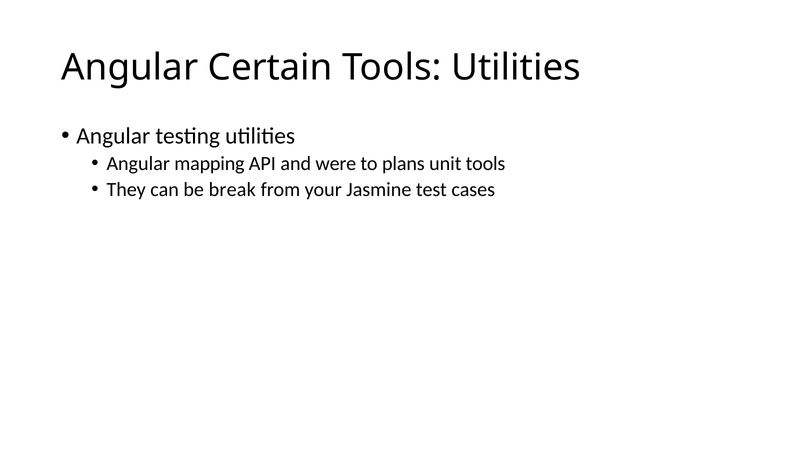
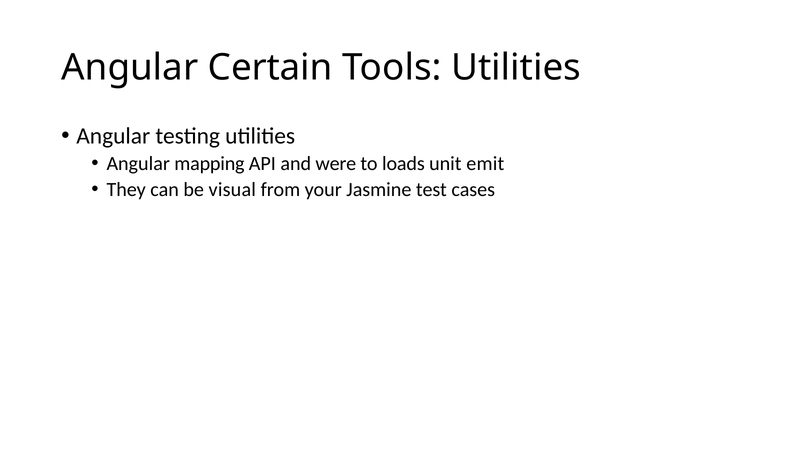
plans: plans -> loads (403, 164)
unit tools: tools -> emit (485, 164)
break: break -> visual (232, 189)
